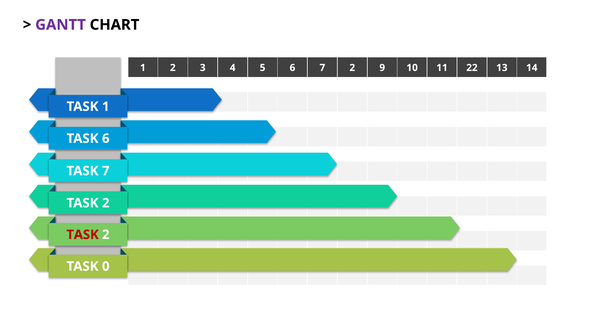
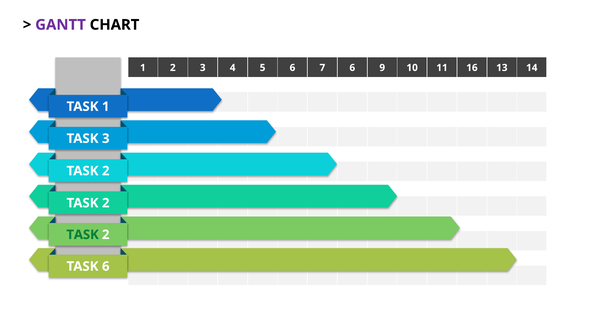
7 2: 2 -> 6 (352, 68)
22: 22 -> 16 (472, 68)
TASK 6: 6 -> 3 (106, 139)
7: 7 -> 2 (106, 171)
TASK colour: red -> green (83, 235)
TASK 0: 0 -> 6 (106, 267)
